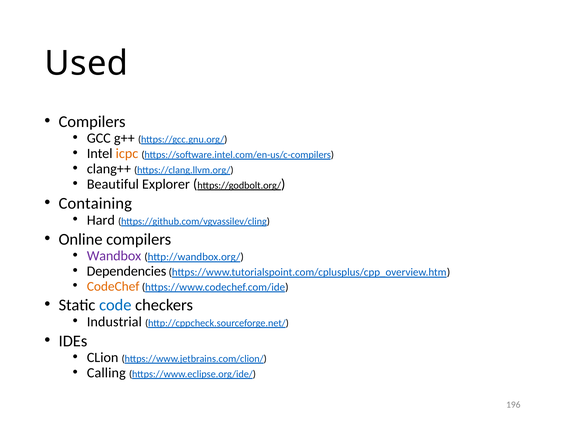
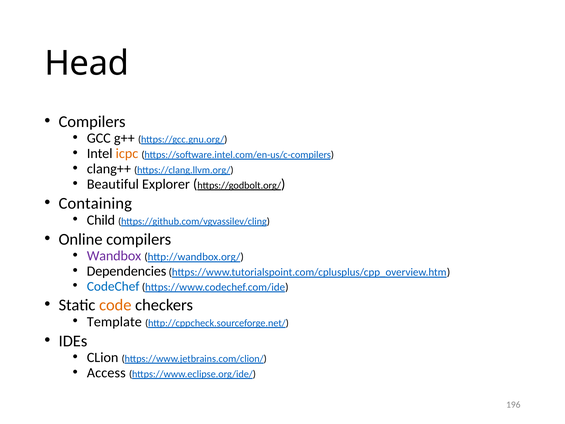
Used: Used -> Head (87, 63)
Hard: Hard -> Child (101, 220)
CodeChef colour: orange -> blue (113, 286)
code colour: blue -> orange (115, 305)
Industrial: Industrial -> Template (114, 322)
Calling: Calling -> Access (106, 373)
